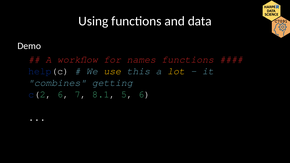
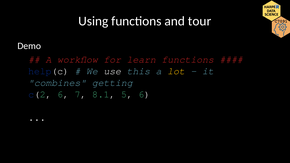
data: data -> tour (200, 21)
names: names -> learn (141, 60)
use colour: yellow -> white (112, 71)
